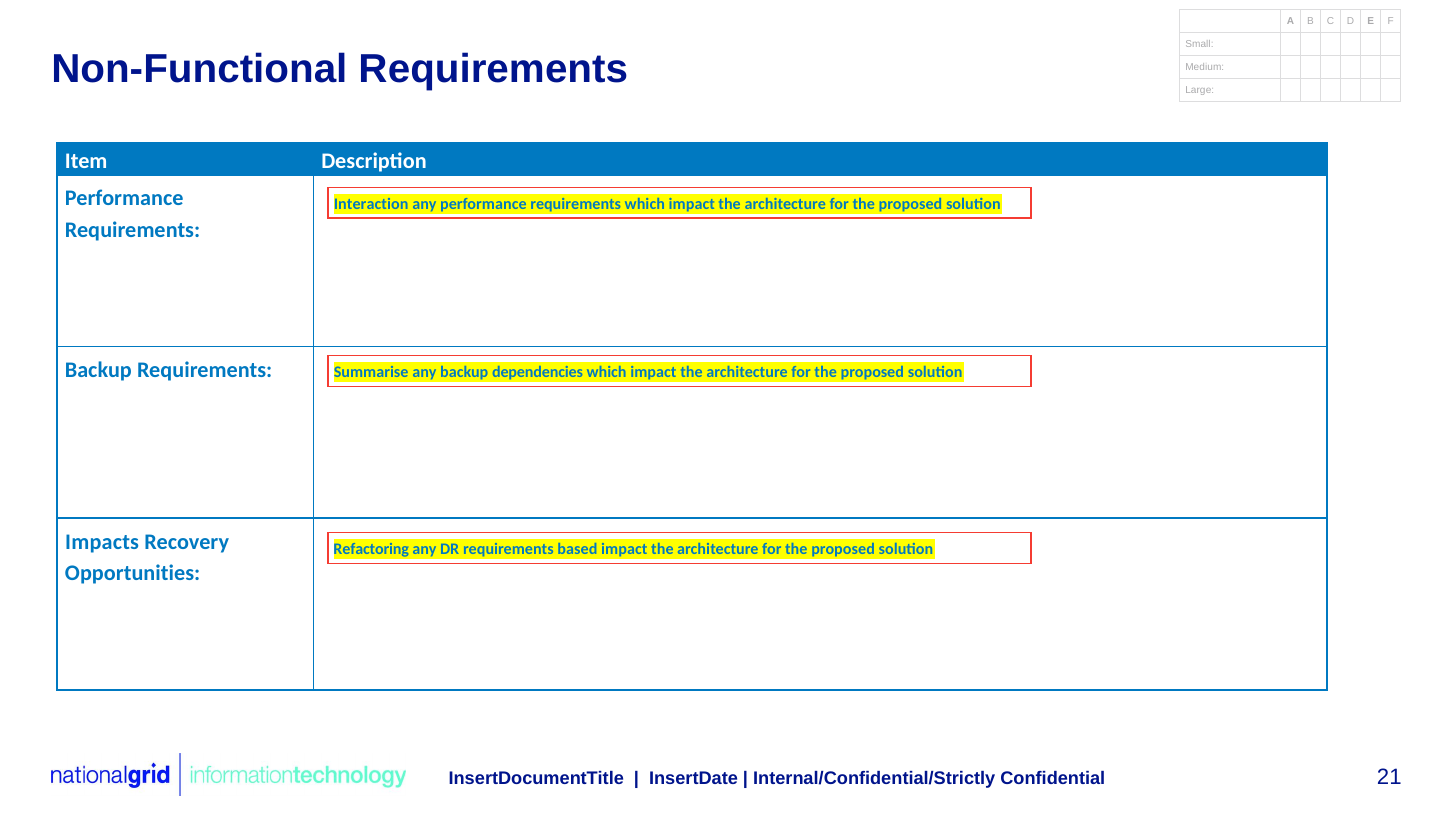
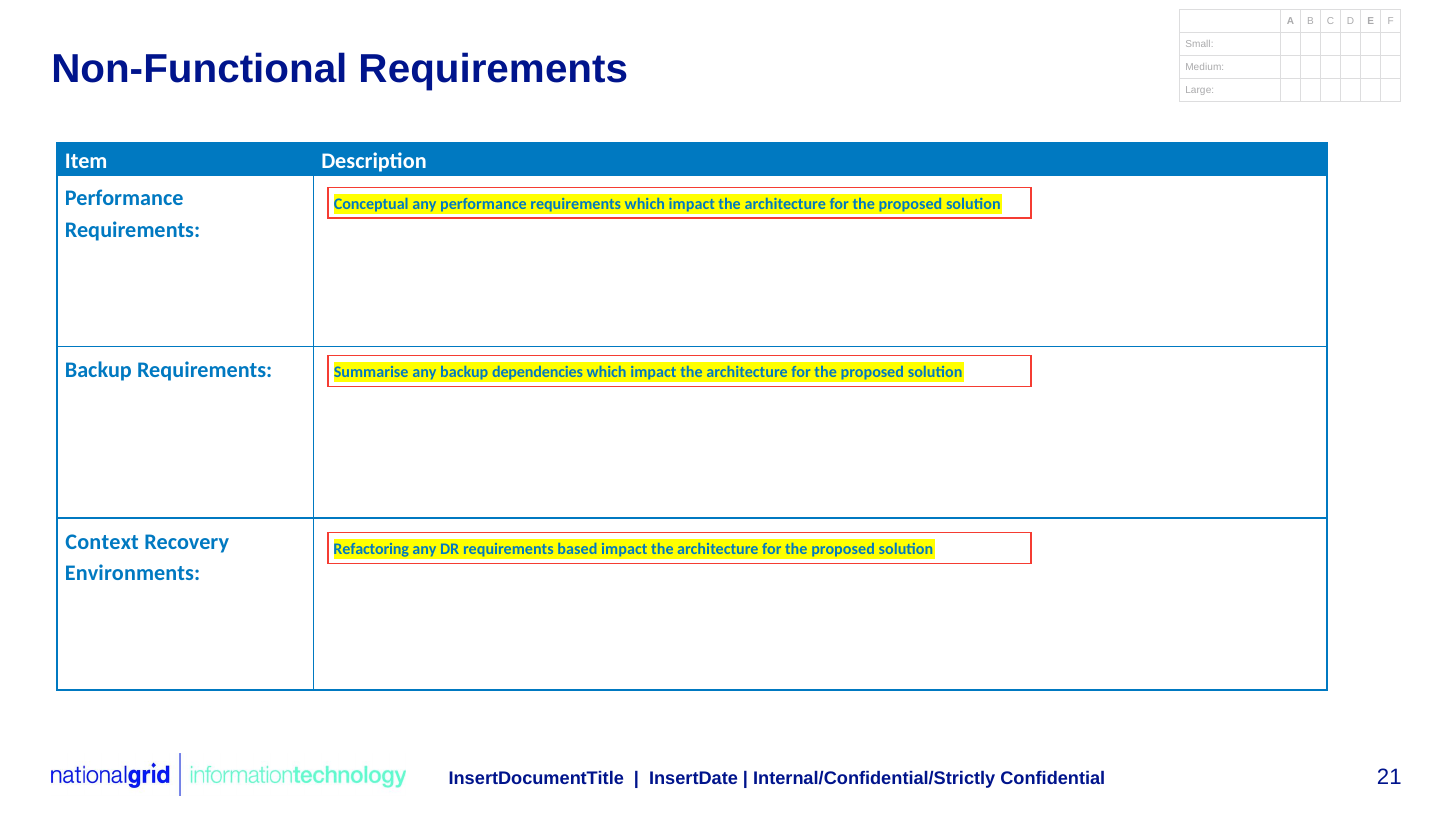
Interaction: Interaction -> Conceptual (371, 204)
Impacts: Impacts -> Context (102, 542)
Opportunities: Opportunities -> Environments (133, 573)
